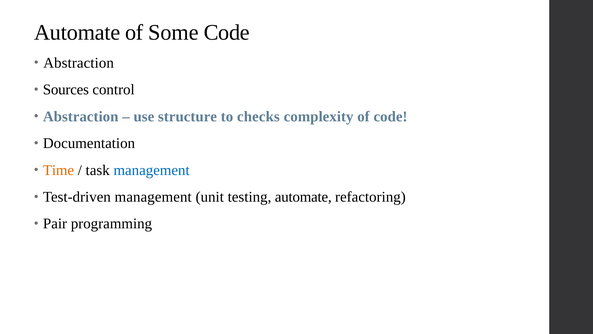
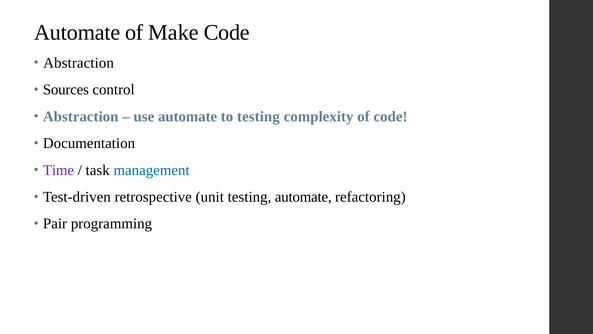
Some: Some -> Make (173, 32)
use structure: structure -> automate (188, 116)
to checks: checks -> testing (258, 116)
Time colour: orange -> purple (58, 170)
Test-driven management: management -> retrospective (153, 197)
